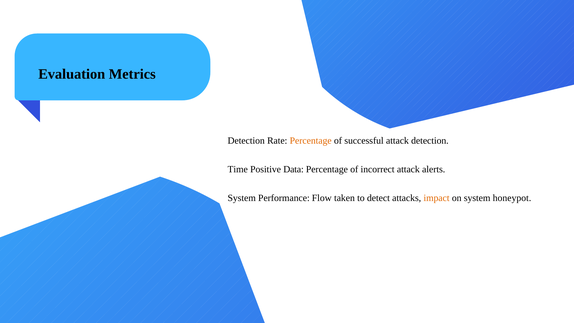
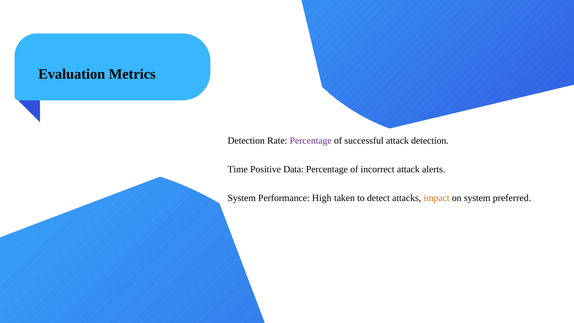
Percentage colour: orange -> purple (311, 141)
Flow: Flow -> High (322, 198)
honeypot: honeypot -> preferred (512, 198)
